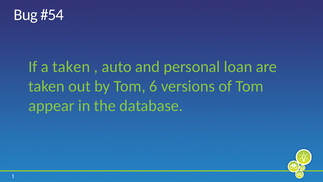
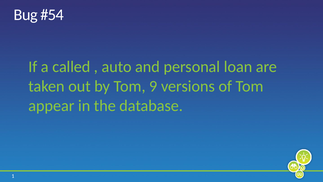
a taken: taken -> called (71, 67)
6: 6 -> 9 (153, 86)
